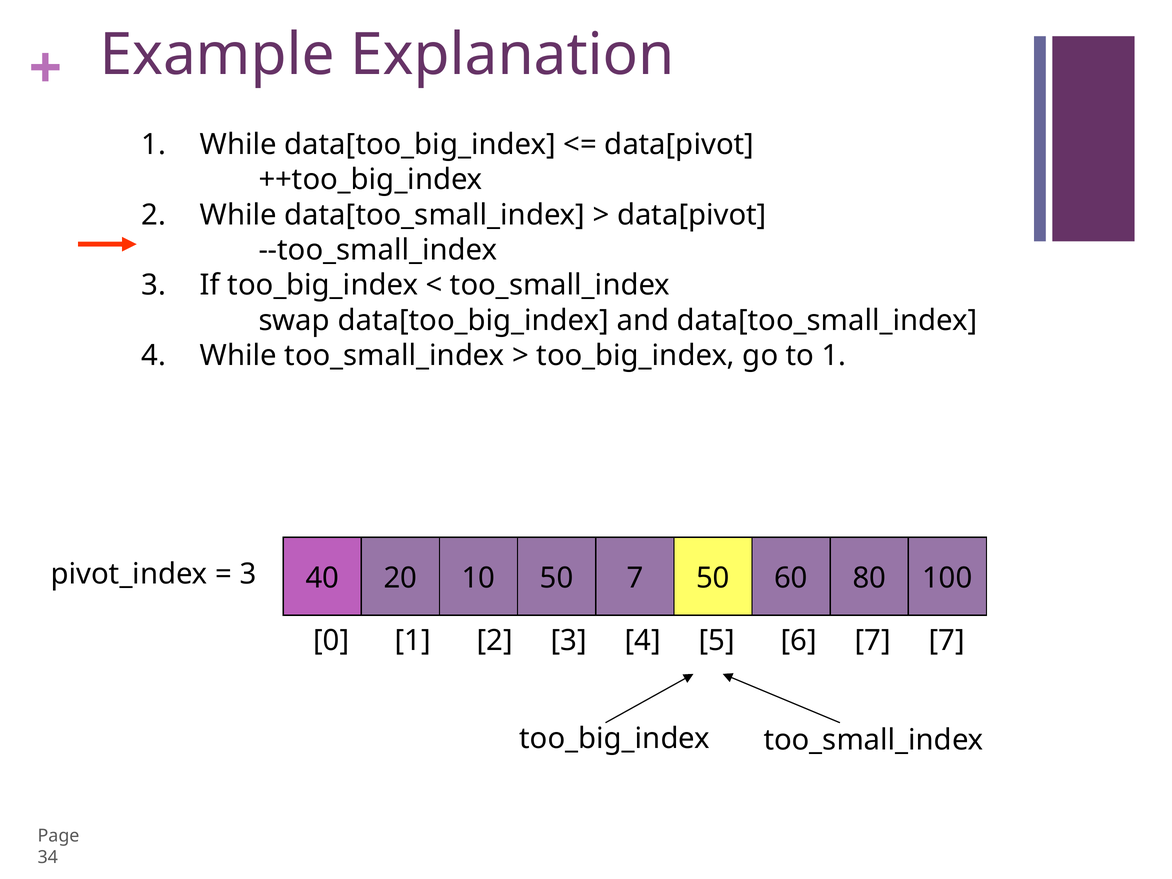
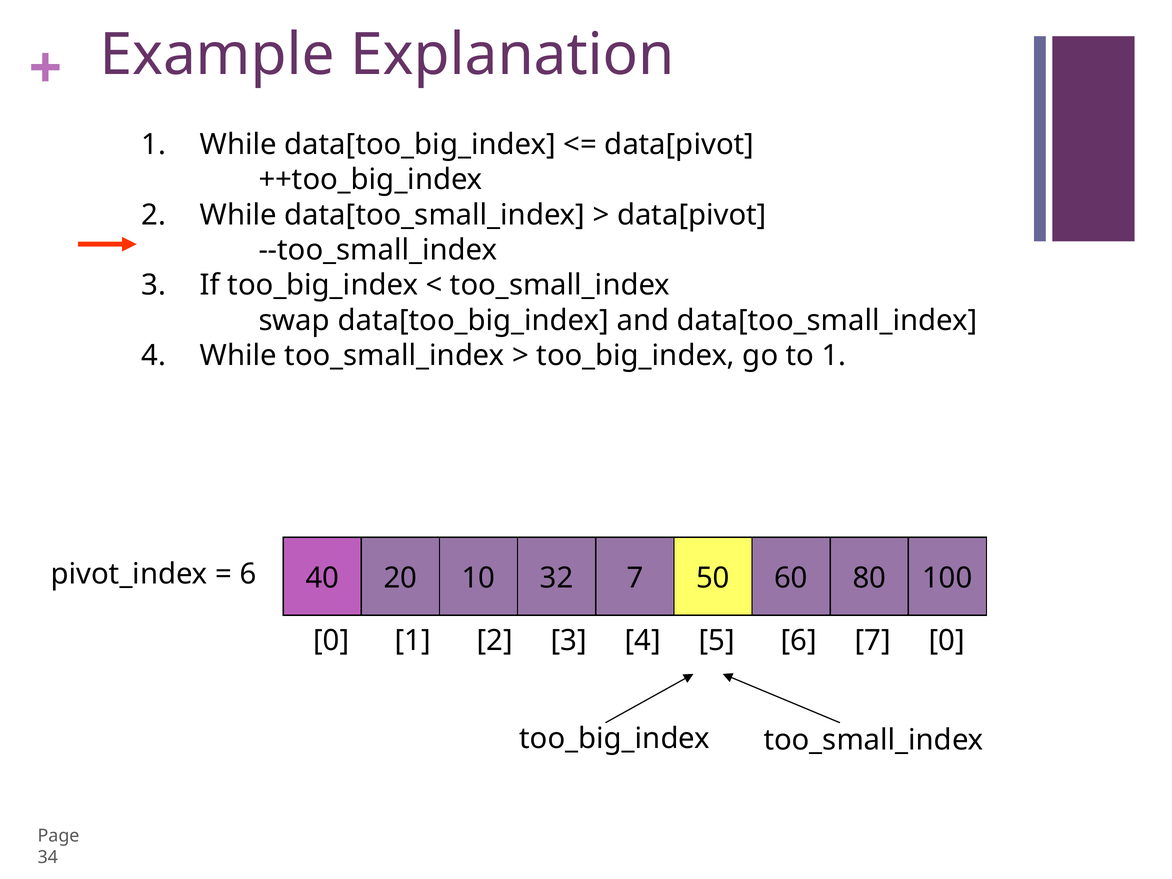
3: 3 -> 6 (248, 574)
10 50: 50 -> 32 (557, 578)
7 7: 7 -> 0 (947, 641)
